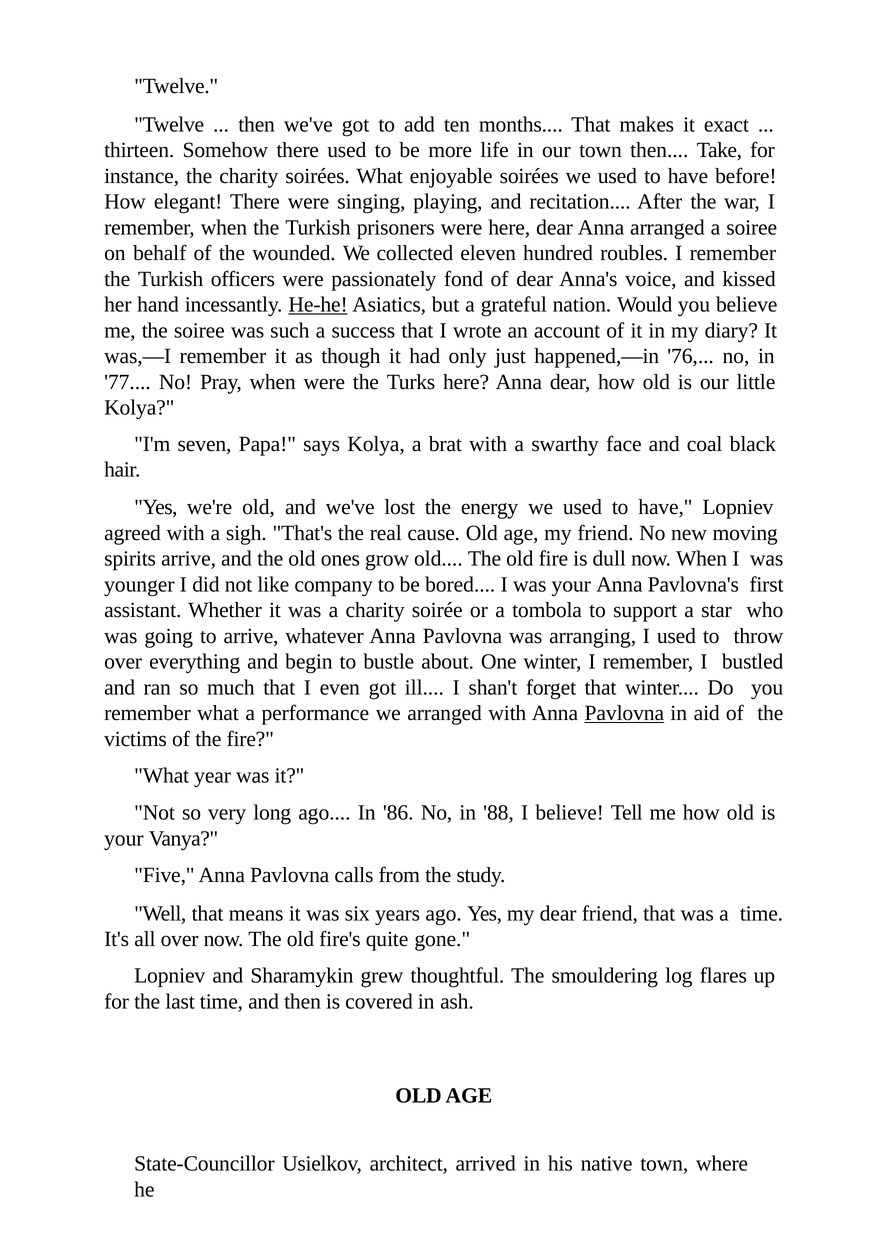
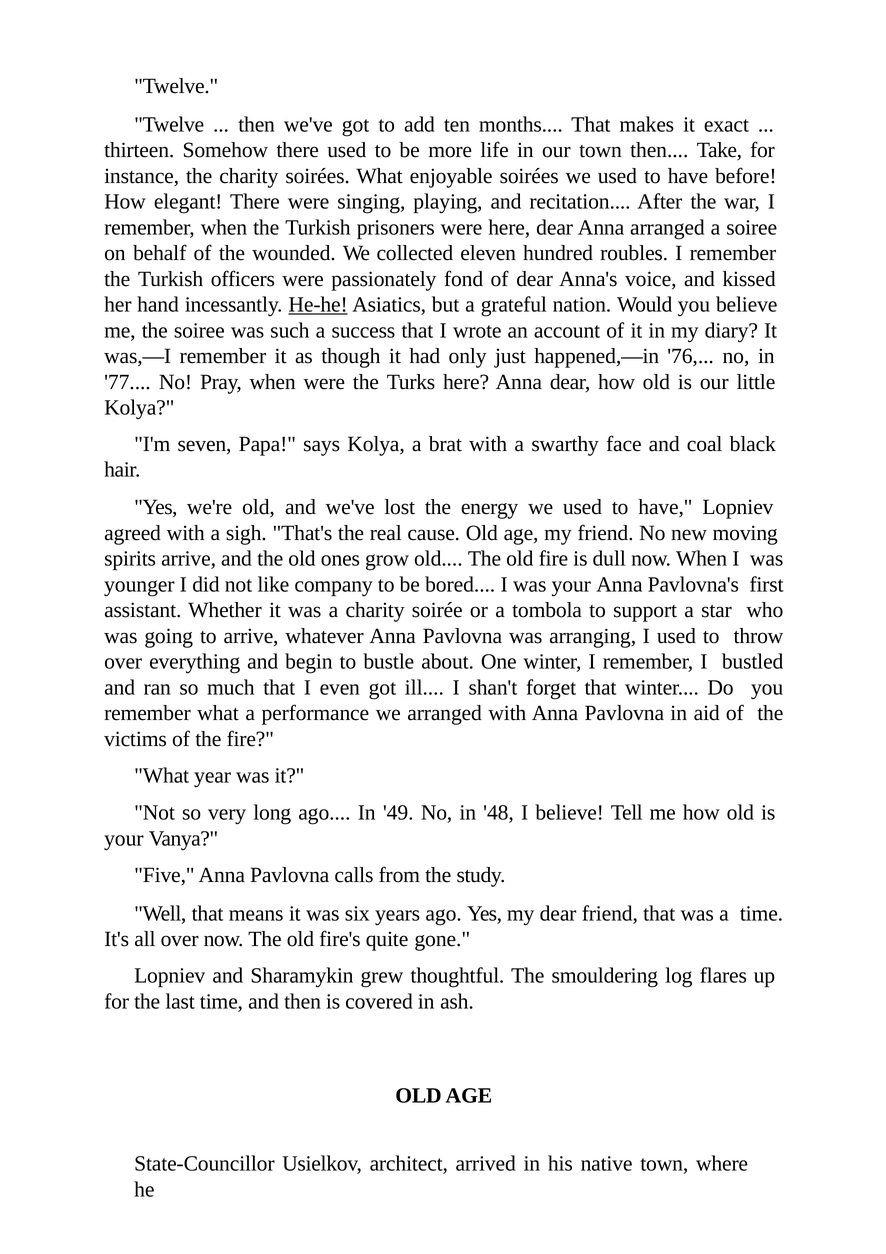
Pavlovna underline: present -> none (624, 713)
86: 86 -> 49 (398, 813)
88: 88 -> 48 (499, 813)
